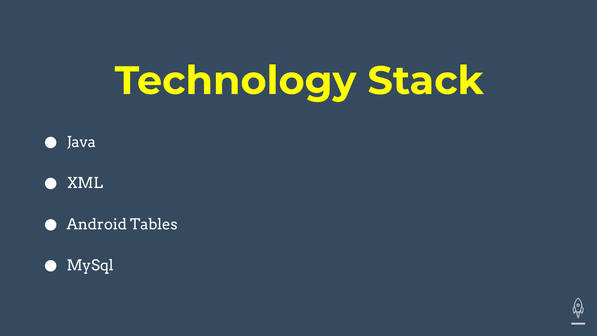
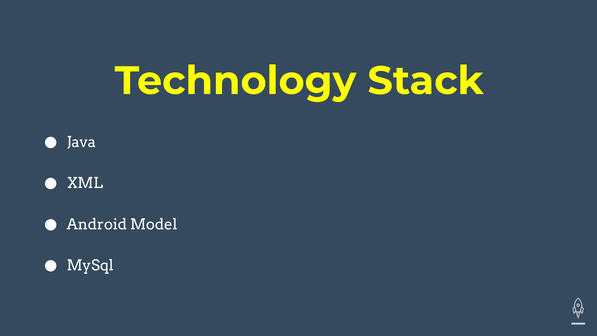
Tables: Tables -> Model (154, 224)
